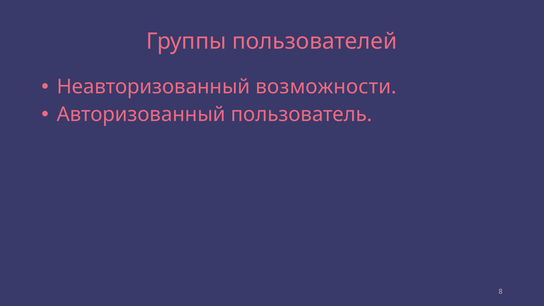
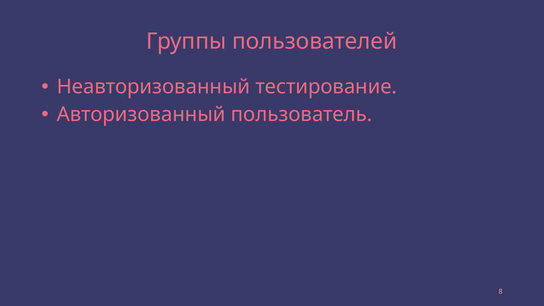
возможности: возможности -> тестирование (326, 87)
